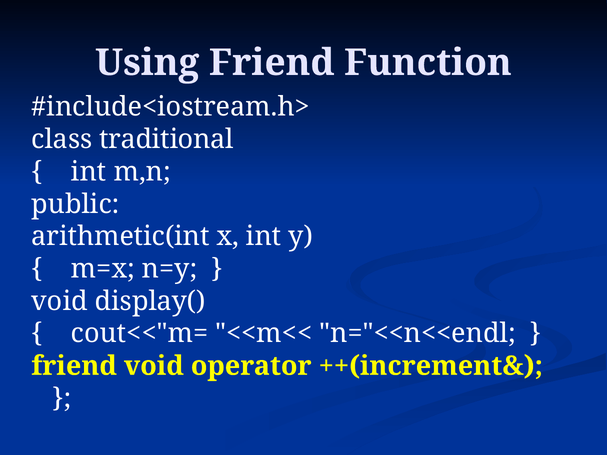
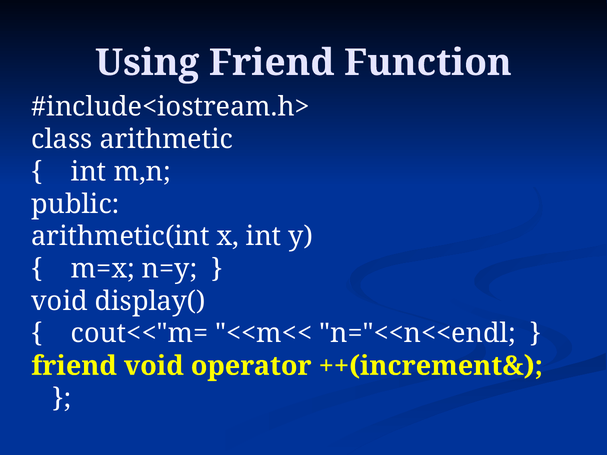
traditional: traditional -> arithmetic (166, 139)
